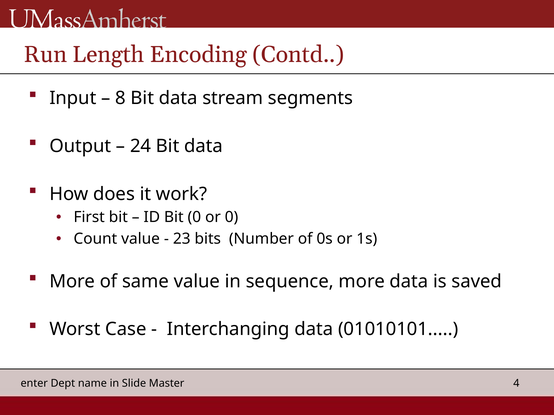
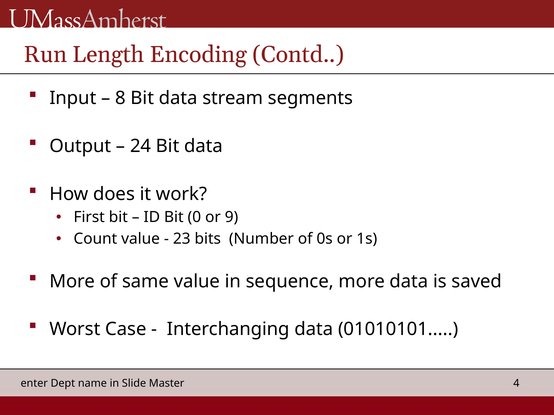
or 0: 0 -> 9 (231, 217)
